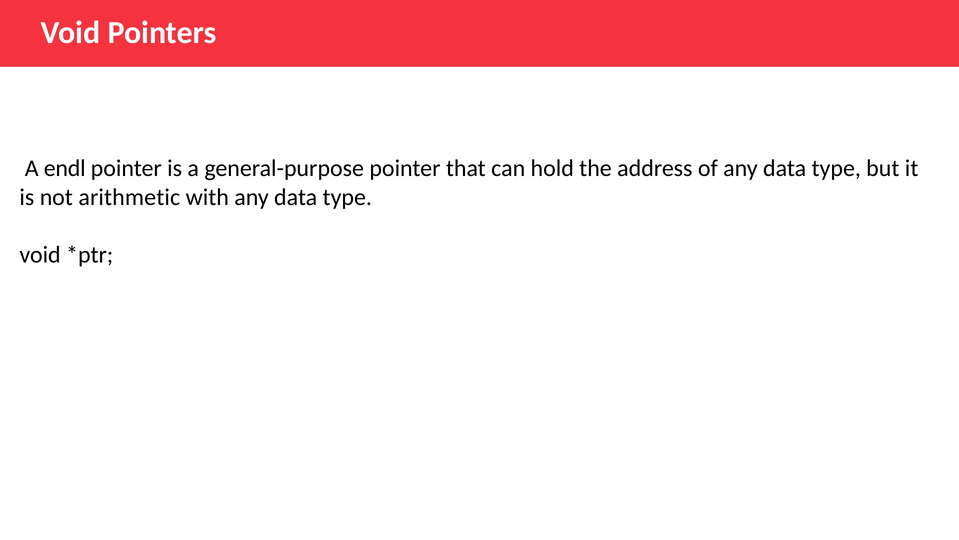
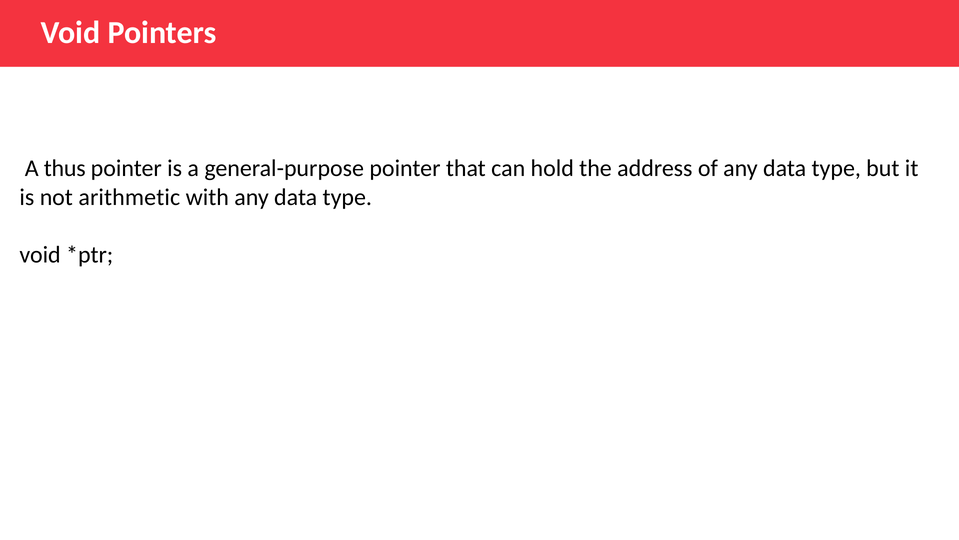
endl: endl -> thus (65, 168)
